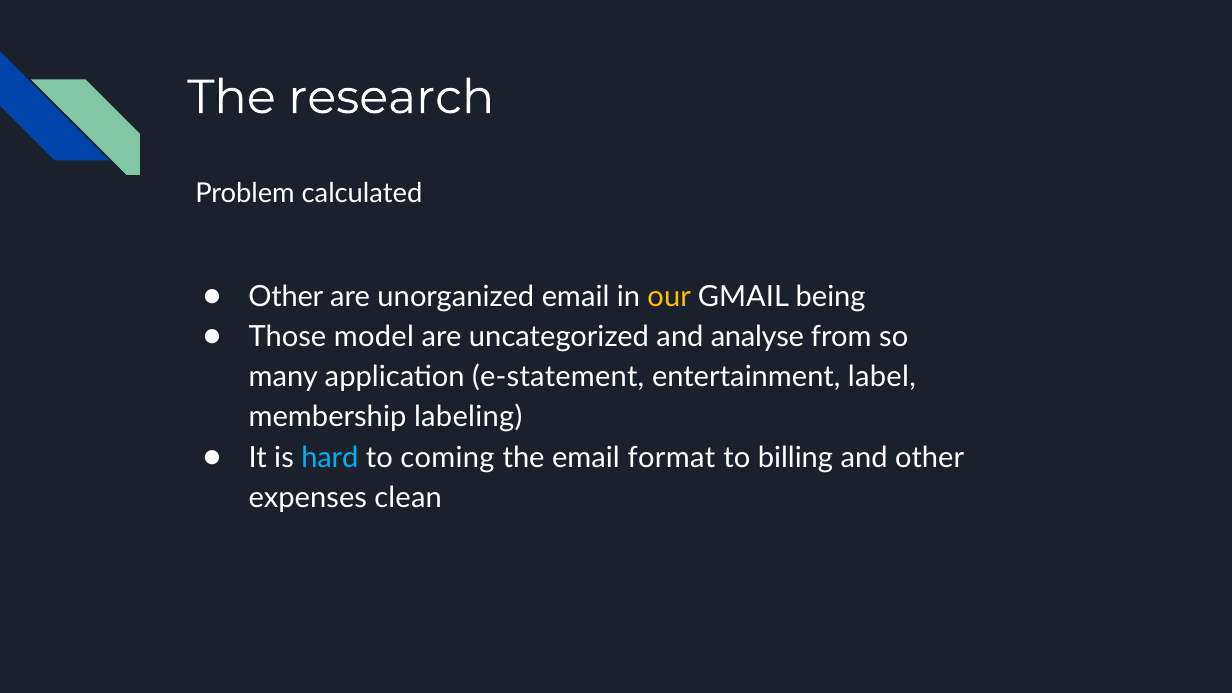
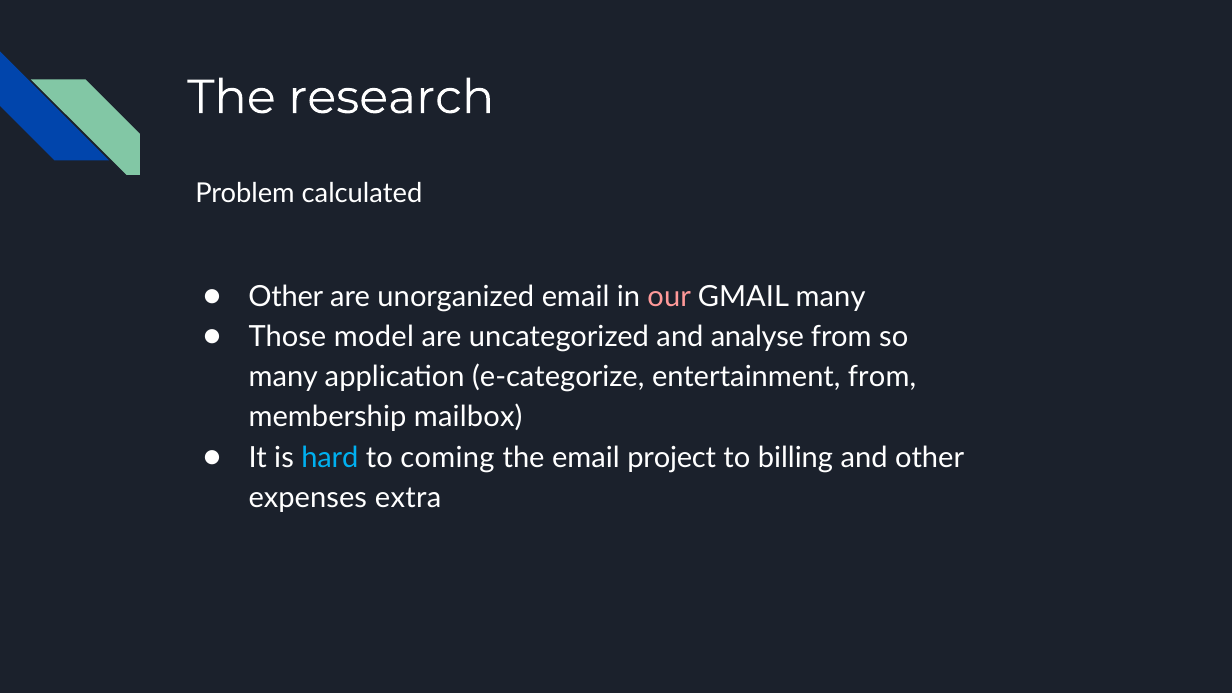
our colour: yellow -> pink (669, 297)
GMAIL being: being -> many (831, 297)
e-statement: e-statement -> e-categorize (558, 377)
entertainment label: label -> from (882, 377)
labeling: labeling -> mailbox (468, 417)
format: format -> project (672, 457)
clean: clean -> extra (408, 498)
